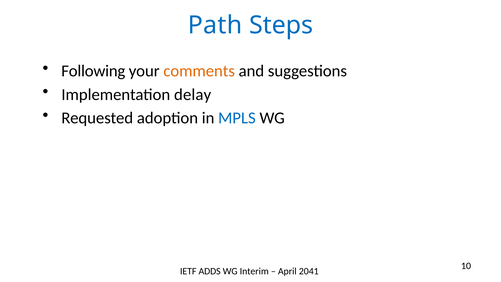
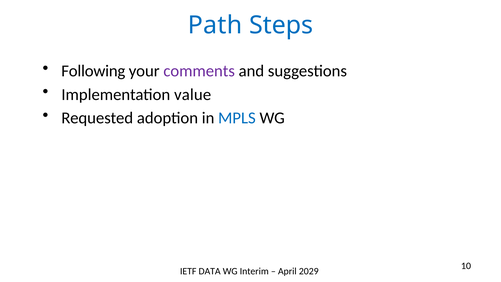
comments colour: orange -> purple (199, 71)
delay: delay -> value (193, 94)
ADDS: ADDS -> DATA (210, 271)
2041: 2041 -> 2029 (309, 271)
